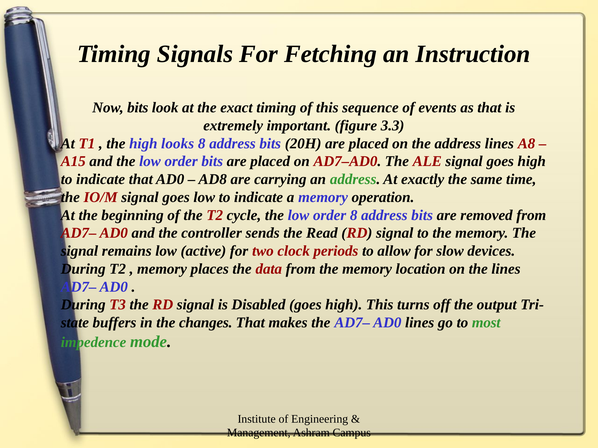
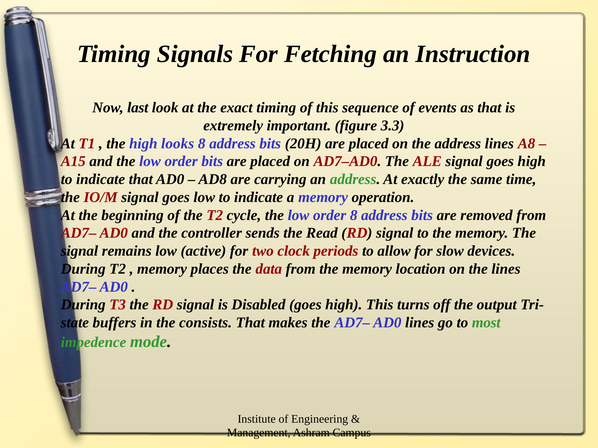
Now bits: bits -> last (138, 108)
changes: changes -> consists (206, 323)
